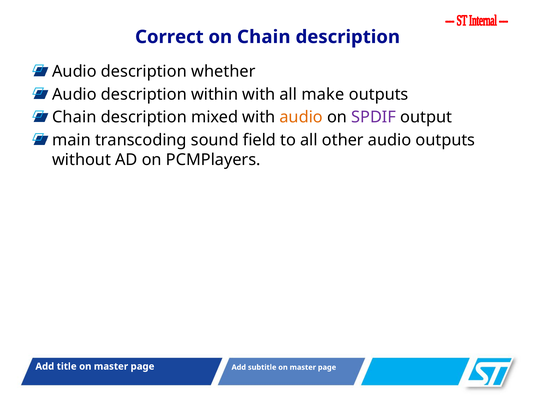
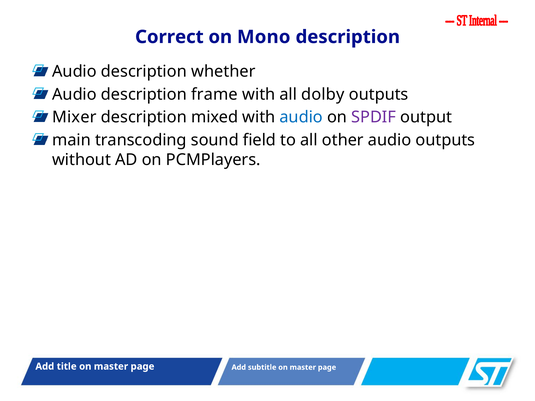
on Chain: Chain -> Mono (264, 37)
within: within -> frame (215, 94)
make: make -> dolby (323, 94)
Chain: Chain -> Mixer (74, 117)
audio colour: orange -> blue (301, 117)
